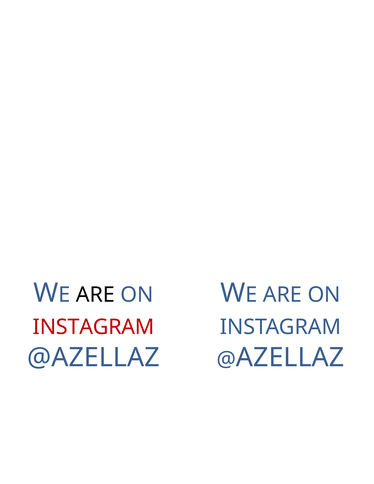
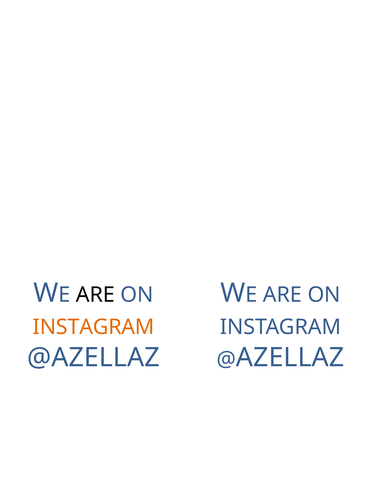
INSTAGRAM colour: red -> orange (94, 327)
